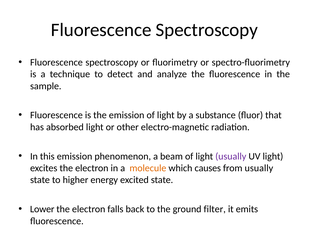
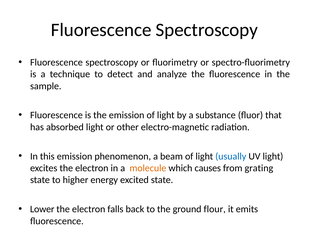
usually colour: purple -> blue (231, 156)
from usually: usually -> grating (259, 168)
filter: filter -> flour (215, 209)
